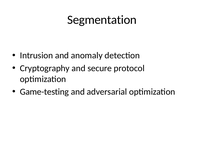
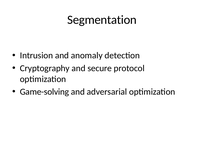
Game-testing: Game-testing -> Game-solving (44, 92)
